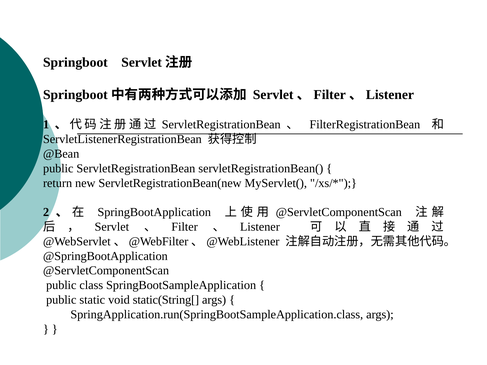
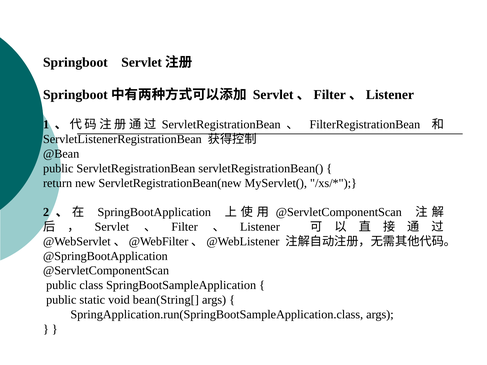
static(String[: static(String[ -> bean(String[ (166, 300)
